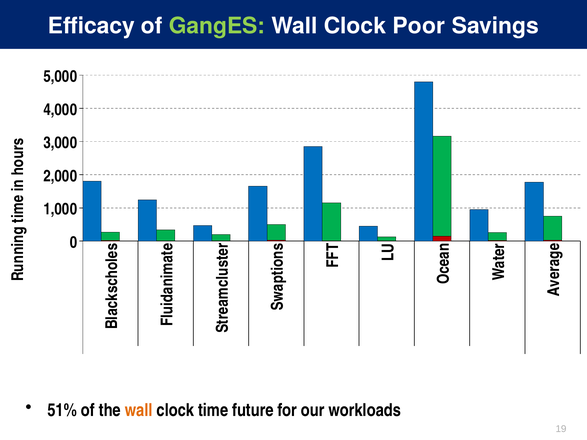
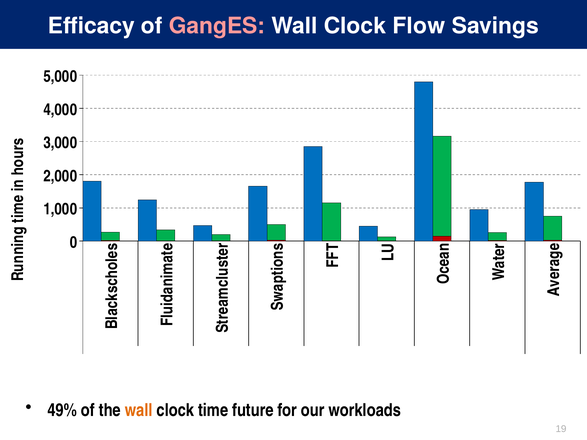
GangES colour: light green -> pink (217, 26)
Poor: Poor -> Flow (419, 26)
51%: 51% -> 49% (62, 411)
